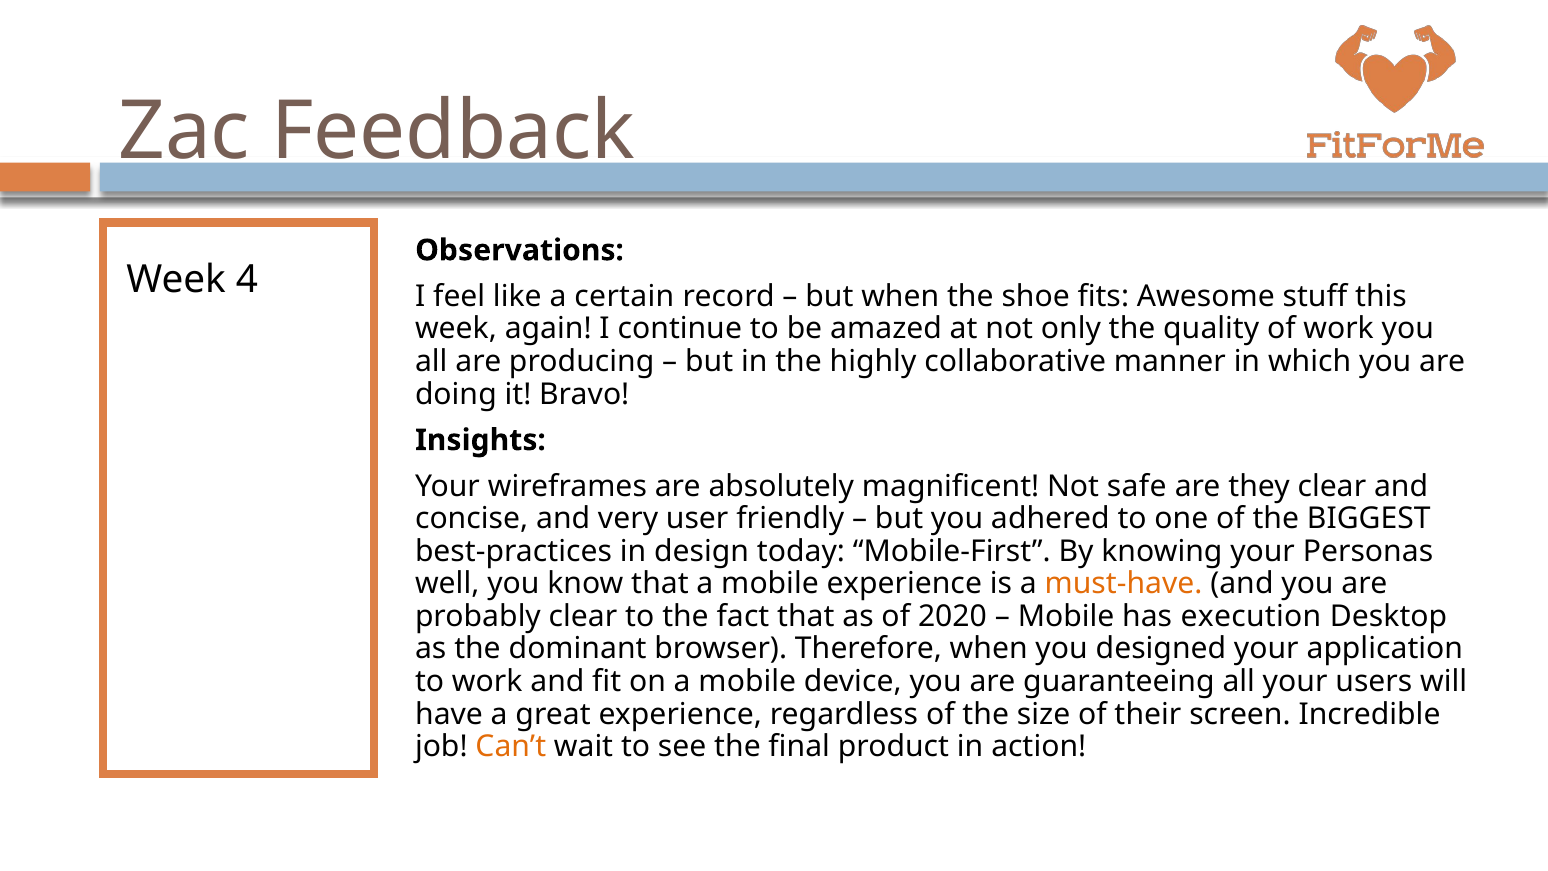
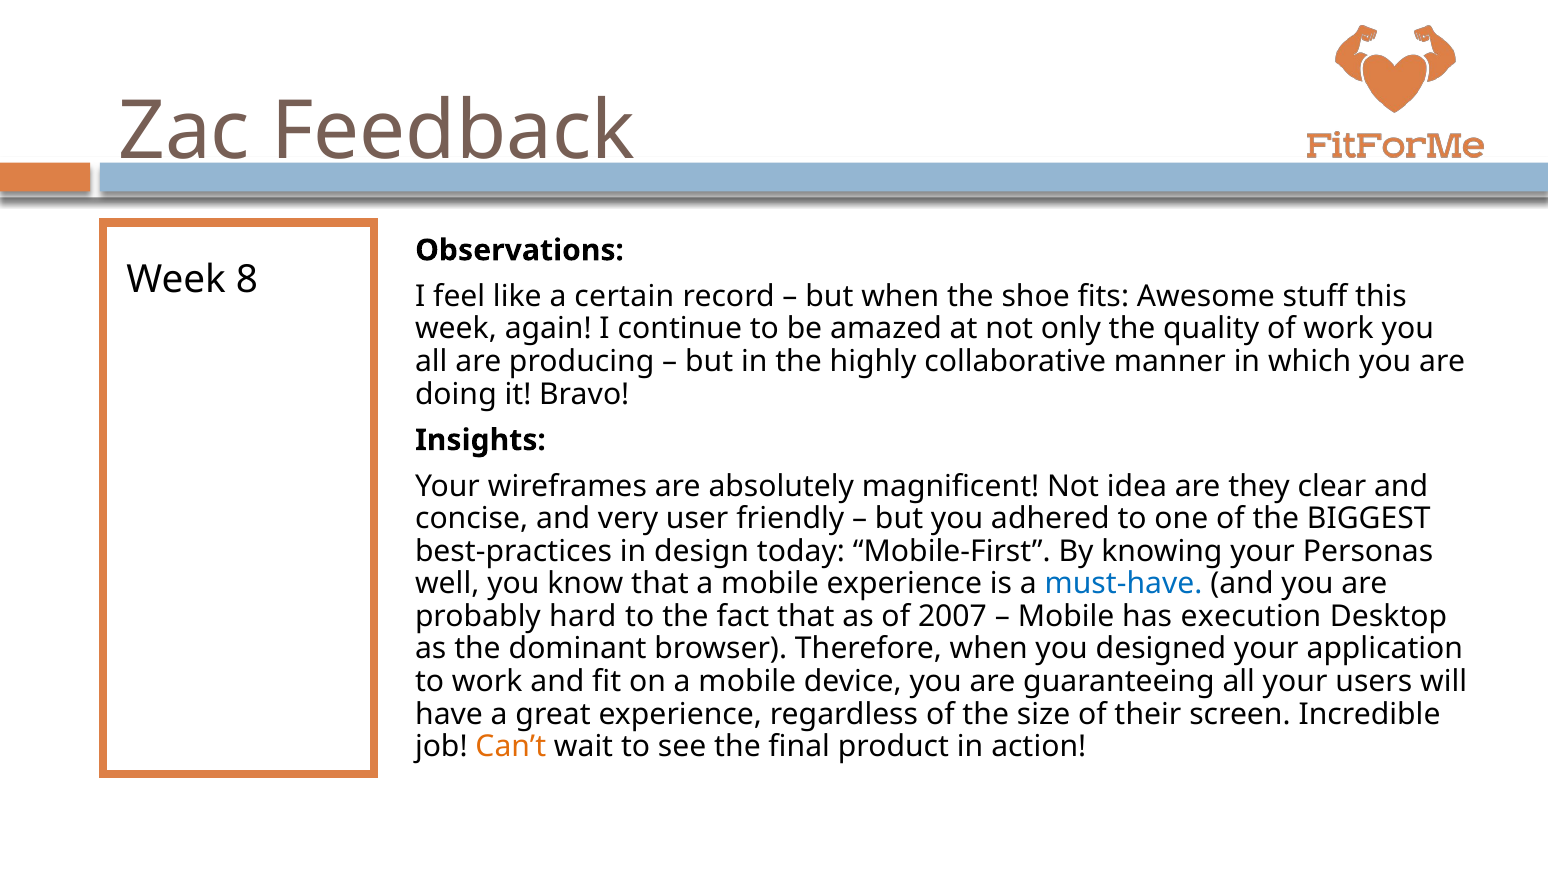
4: 4 -> 8 (247, 279)
safe: safe -> idea (1137, 486)
must-have colour: orange -> blue (1124, 584)
probably clear: clear -> hard (583, 616)
2020: 2020 -> 2007 (952, 616)
